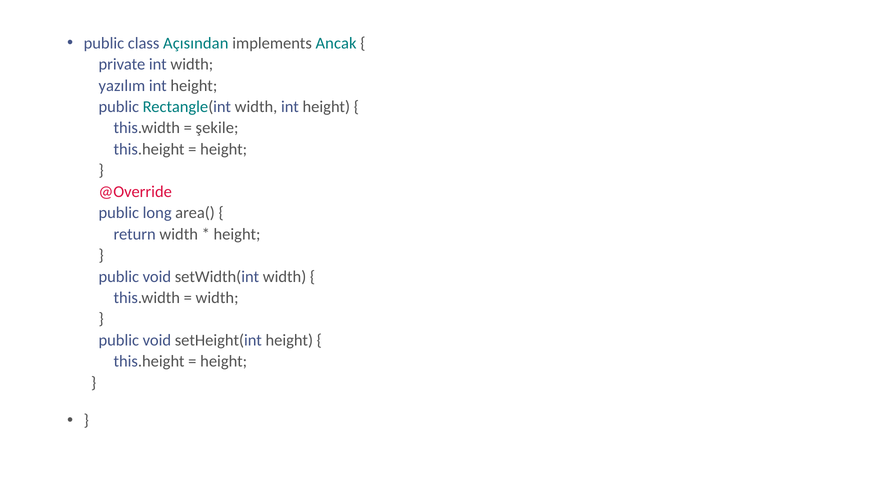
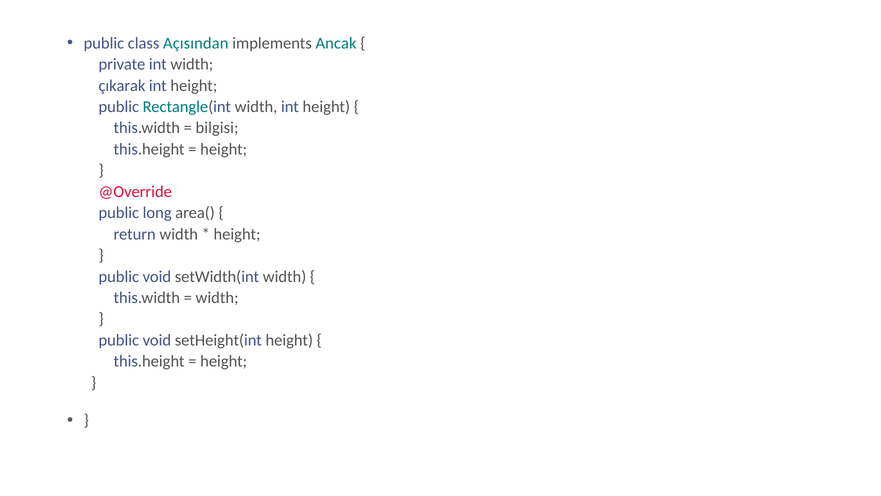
yazılım: yazılım -> çıkarak (122, 85)
şekile: şekile -> bilgisi (217, 128)
